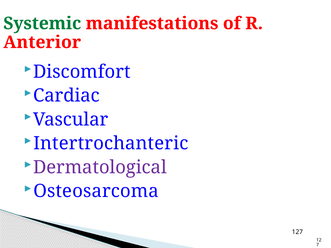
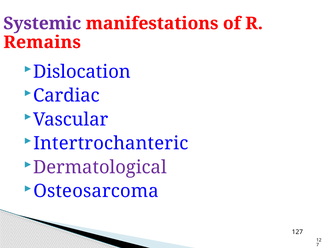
Systemic colour: green -> purple (42, 23)
Anterior: Anterior -> Remains (42, 42)
Discomfort: Discomfort -> Dislocation (82, 72)
